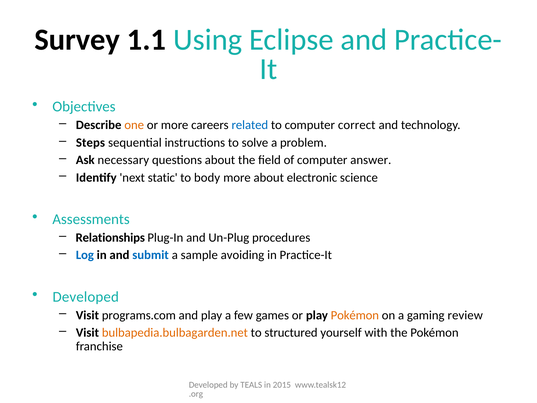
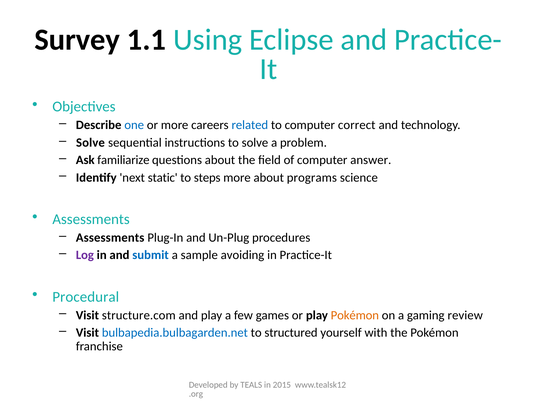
one colour: orange -> blue (134, 125)
Steps: Steps -> Solve (90, 142)
necessary: necessary -> familiarize (123, 160)
body: body -> steps (207, 177)
electronic: electronic -> programs (312, 177)
Relationships: Relationships -> Assessments (110, 237)
Log colour: blue -> purple (85, 255)
Developed: Developed -> Procedural (86, 297)
programs.com: programs.com -> structure.com (139, 315)
bulbapedia.bulbagarden.net colour: orange -> blue (175, 332)
